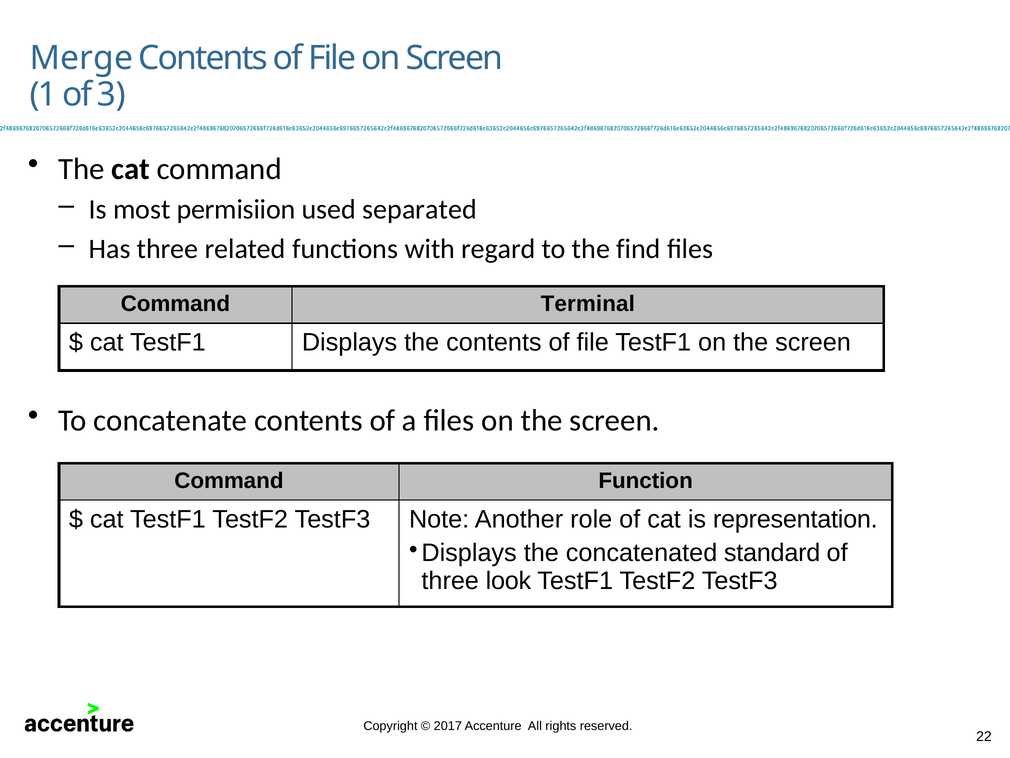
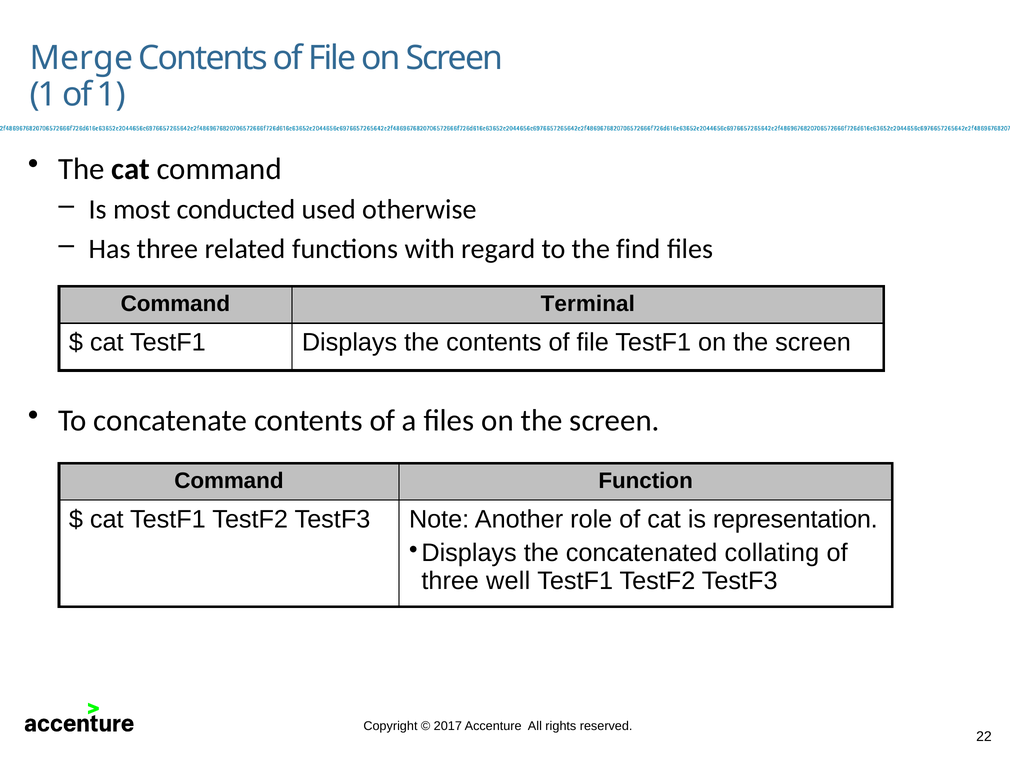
of 3: 3 -> 1 (111, 94)
permisiion: permisiion -> conducted (236, 210)
separated: separated -> otherwise (420, 210)
standard: standard -> collating (772, 552)
look: look -> well (508, 581)
